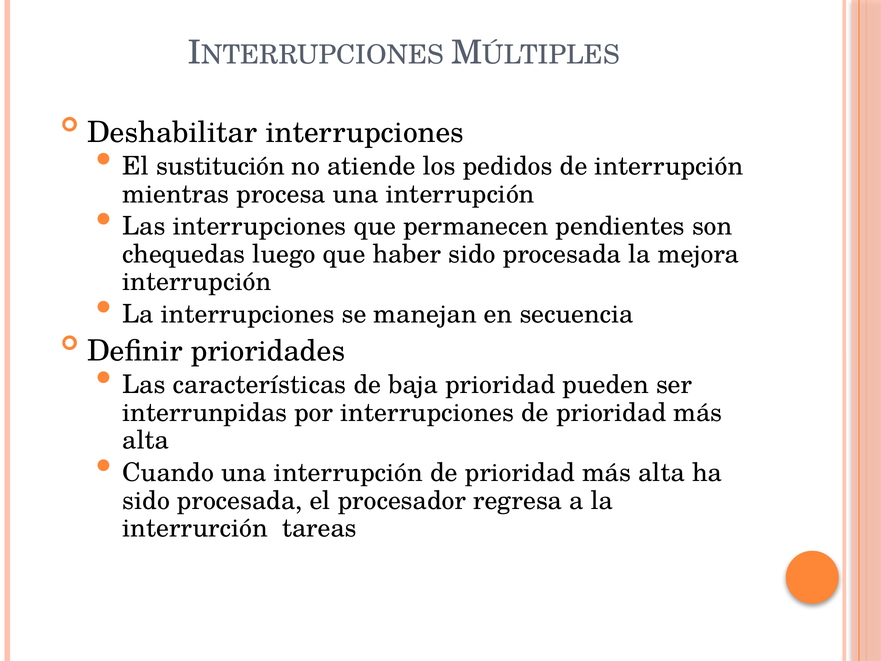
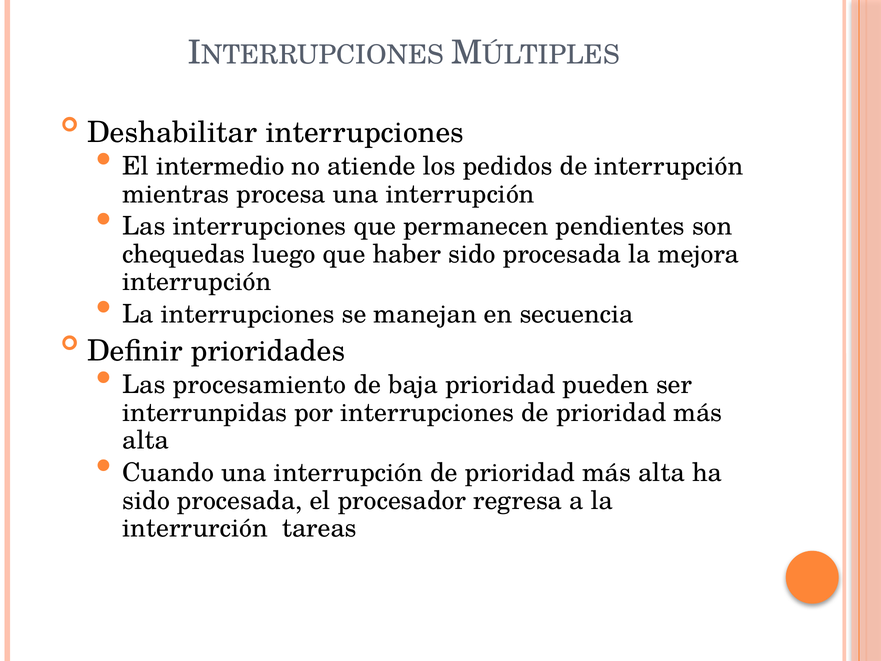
sustitución: sustitución -> intermedio (220, 166)
características: características -> procesamiento (259, 385)
